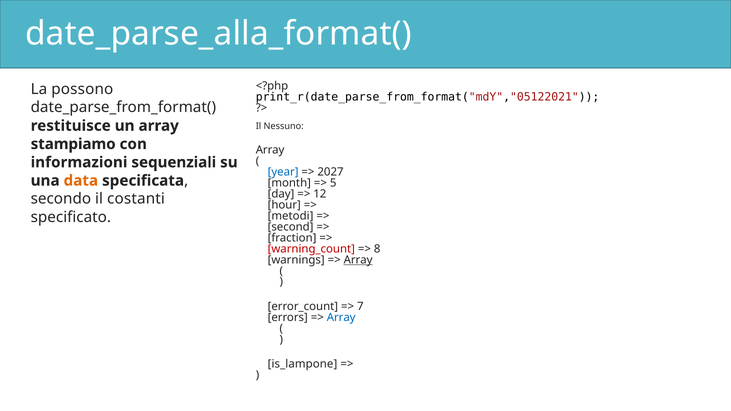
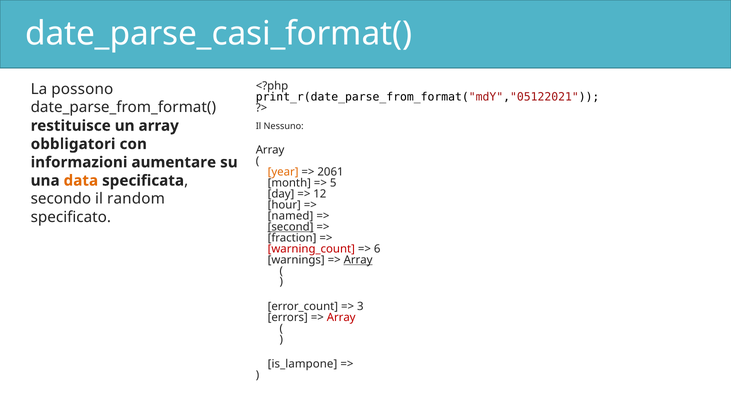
date_parse_alla_format(: date_parse_alla_format( -> date_parse_casi_format( (219, 34)
stampiamo: stampiamo -> obbligatori (73, 144)
sequenziali: sequenziali -> aumentare (174, 162)
year colour: blue -> orange (283, 172)
2027: 2027 -> 2061 (331, 172)
costanti: costanti -> random (136, 199)
metodi: metodi -> named (290, 216)
second underline: none -> present (291, 227)
8: 8 -> 6 (377, 249)
7: 7 -> 3 (360, 307)
Array colour: blue -> red (341, 317)
